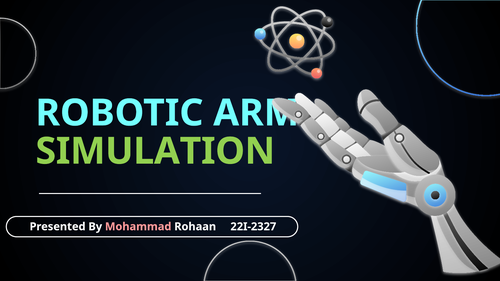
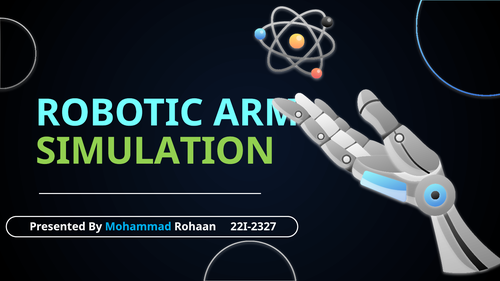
Mohammad colour: pink -> light blue (138, 227)
